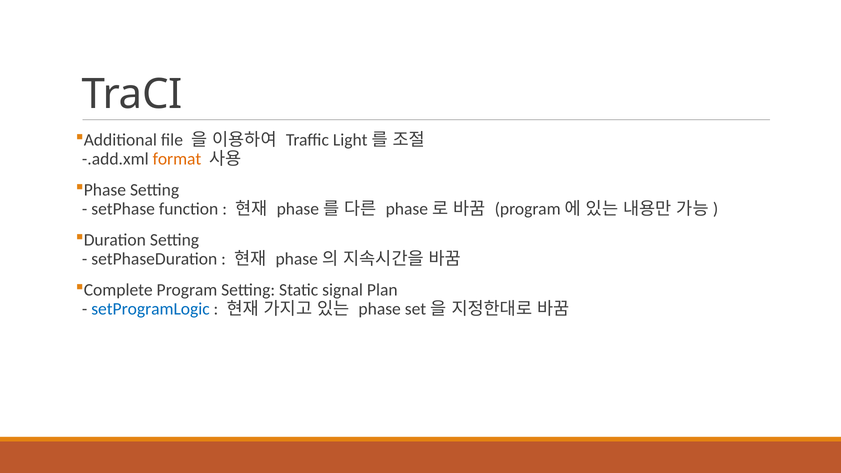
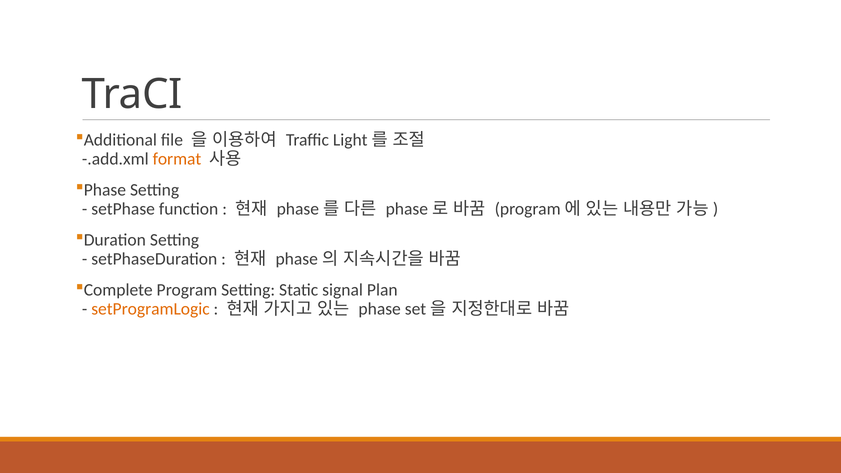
setProgramLogic colour: blue -> orange (150, 309)
